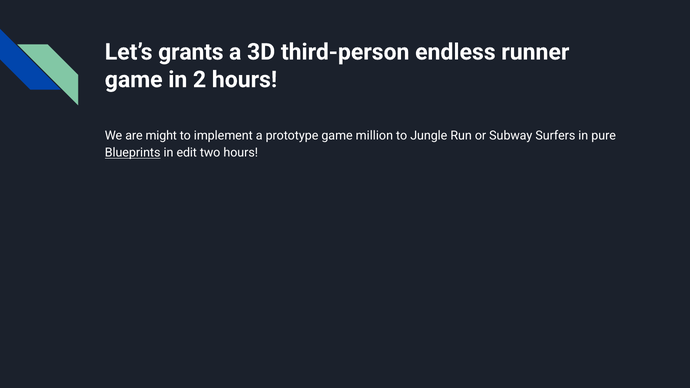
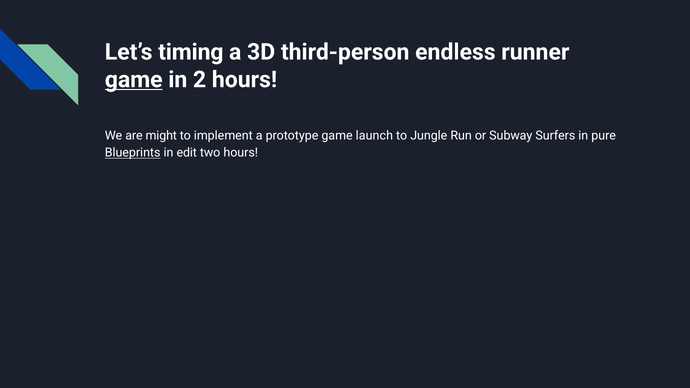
grants: grants -> timing (191, 52)
game underline: none -> present (134, 80)
million: million -> launch (374, 136)
